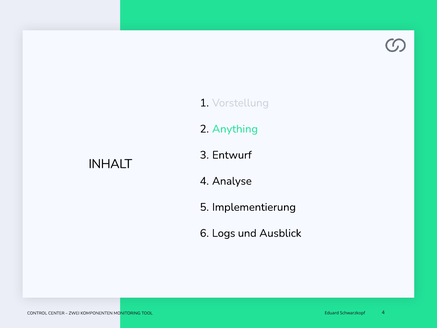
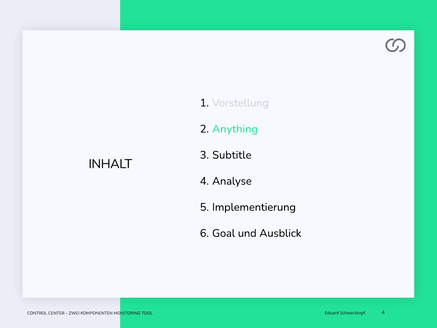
Entwurf: Entwurf -> Subtitle (232, 155)
Logs: Logs -> Goal (224, 233)
